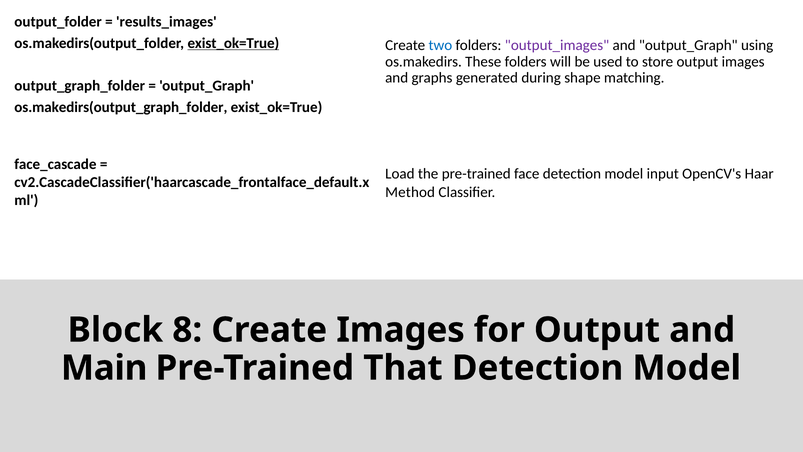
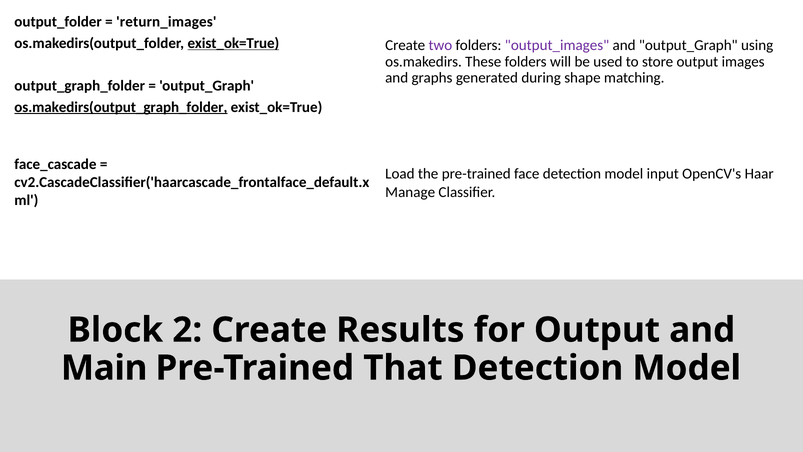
results_images: results_images -> return_images (166, 22)
two colour: blue -> purple (440, 45)
os.makedirs(output_graph_folder underline: none -> present (121, 107)
Method: Method -> Manage (410, 192)
8: 8 -> 2 (187, 330)
Create Images: Images -> Results (400, 330)
